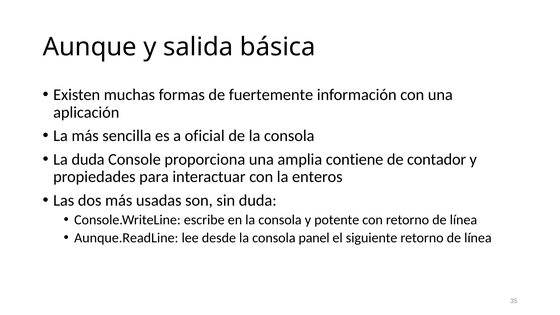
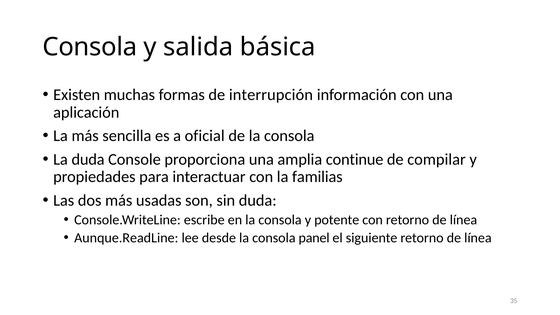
Aunque: Aunque -> Consola (90, 47)
fuertemente: fuertemente -> interrupción (271, 95)
contiene: contiene -> continue (355, 159)
contador: contador -> compilar (437, 159)
enteros: enteros -> familias (317, 177)
